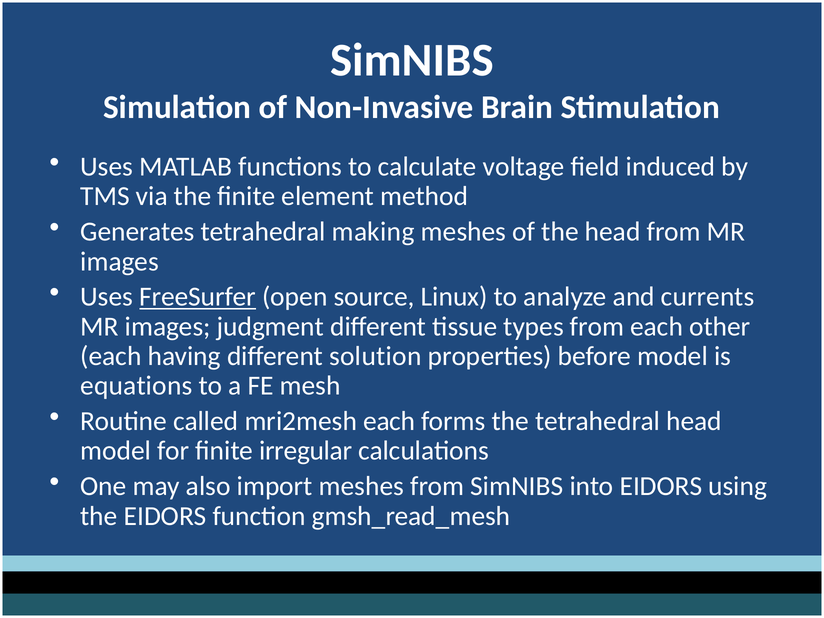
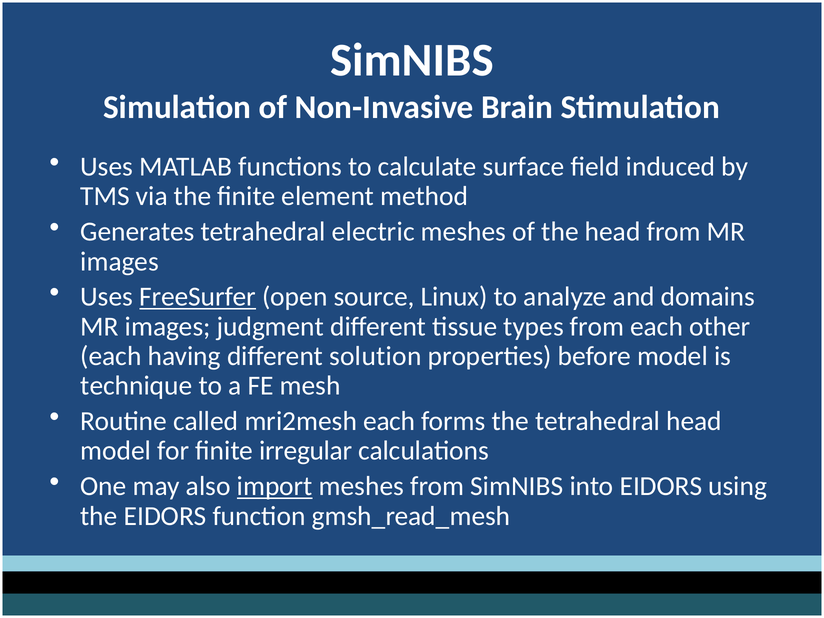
voltage: voltage -> surface (524, 167)
making: making -> electric (373, 232)
currents: currents -> domains (708, 297)
equations: equations -> technique (136, 386)
import underline: none -> present (275, 486)
